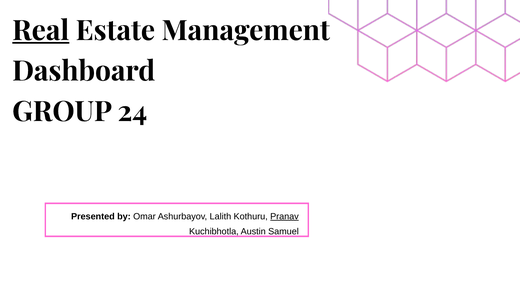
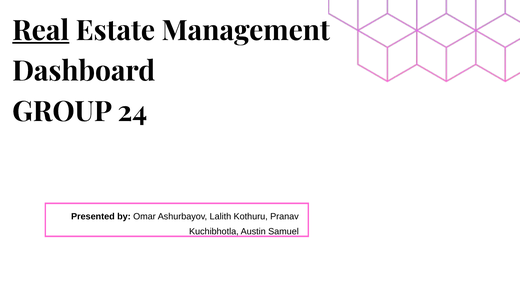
Pranav underline: present -> none (284, 217)
